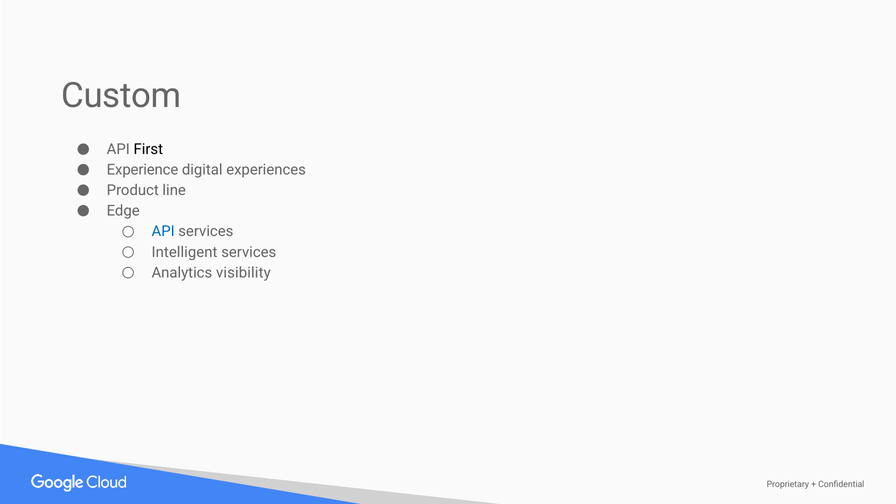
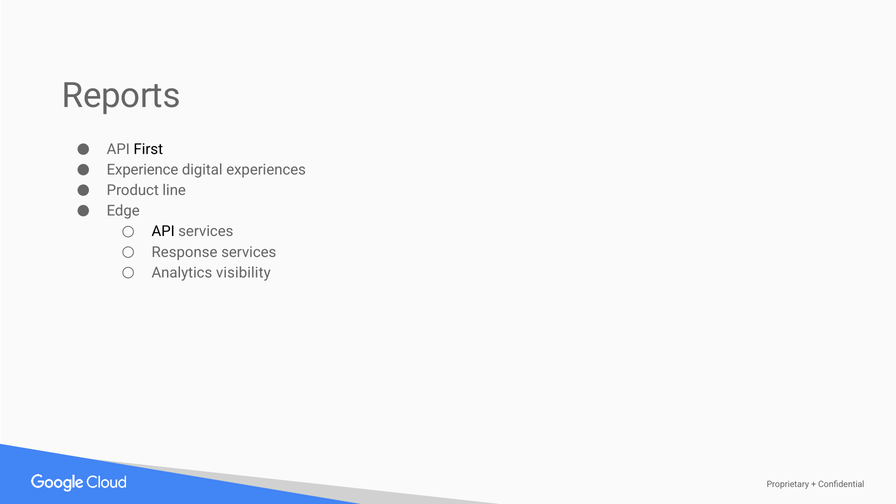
Custom: Custom -> Reports (121, 96)
API colour: blue -> black (163, 231)
Intelligent: Intelligent -> Response (185, 252)
